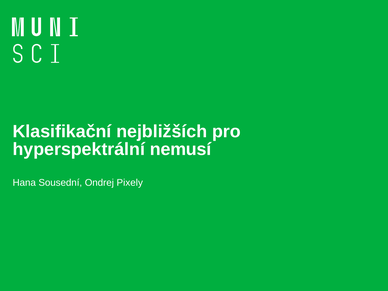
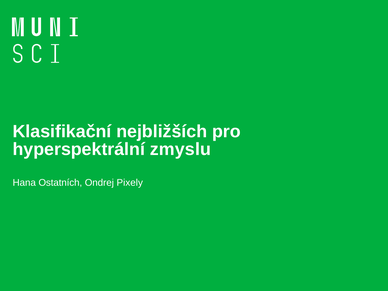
nemusí: nemusí -> zmyslu (180, 149)
Sousední: Sousední -> Ostatních (60, 183)
